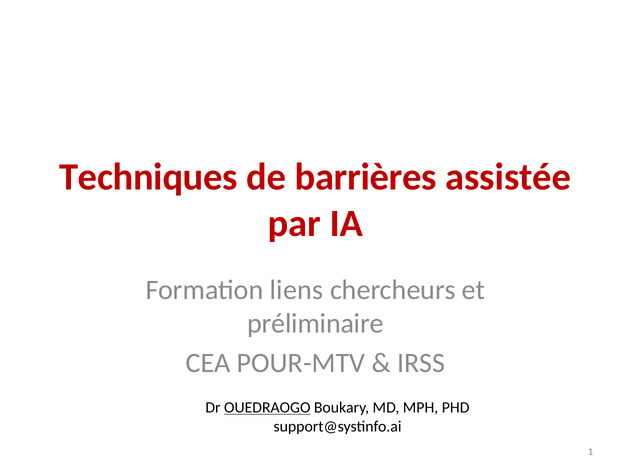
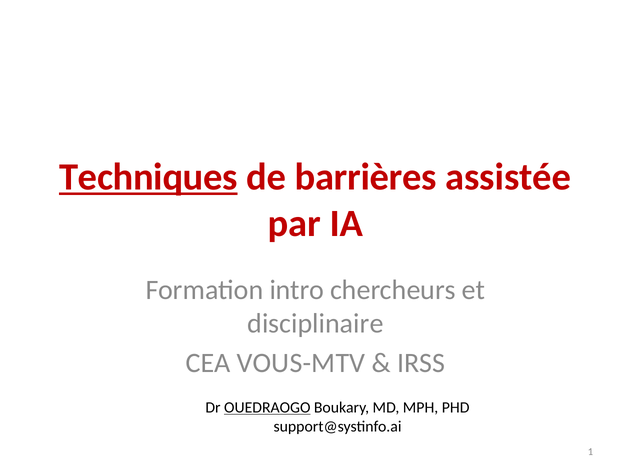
Techniques underline: none -> present (148, 177)
liens: liens -> intro (297, 290)
préliminaire: préliminaire -> disciplinaire (315, 324)
POUR-MTV: POUR-MTV -> VOUS-MTV (301, 363)
